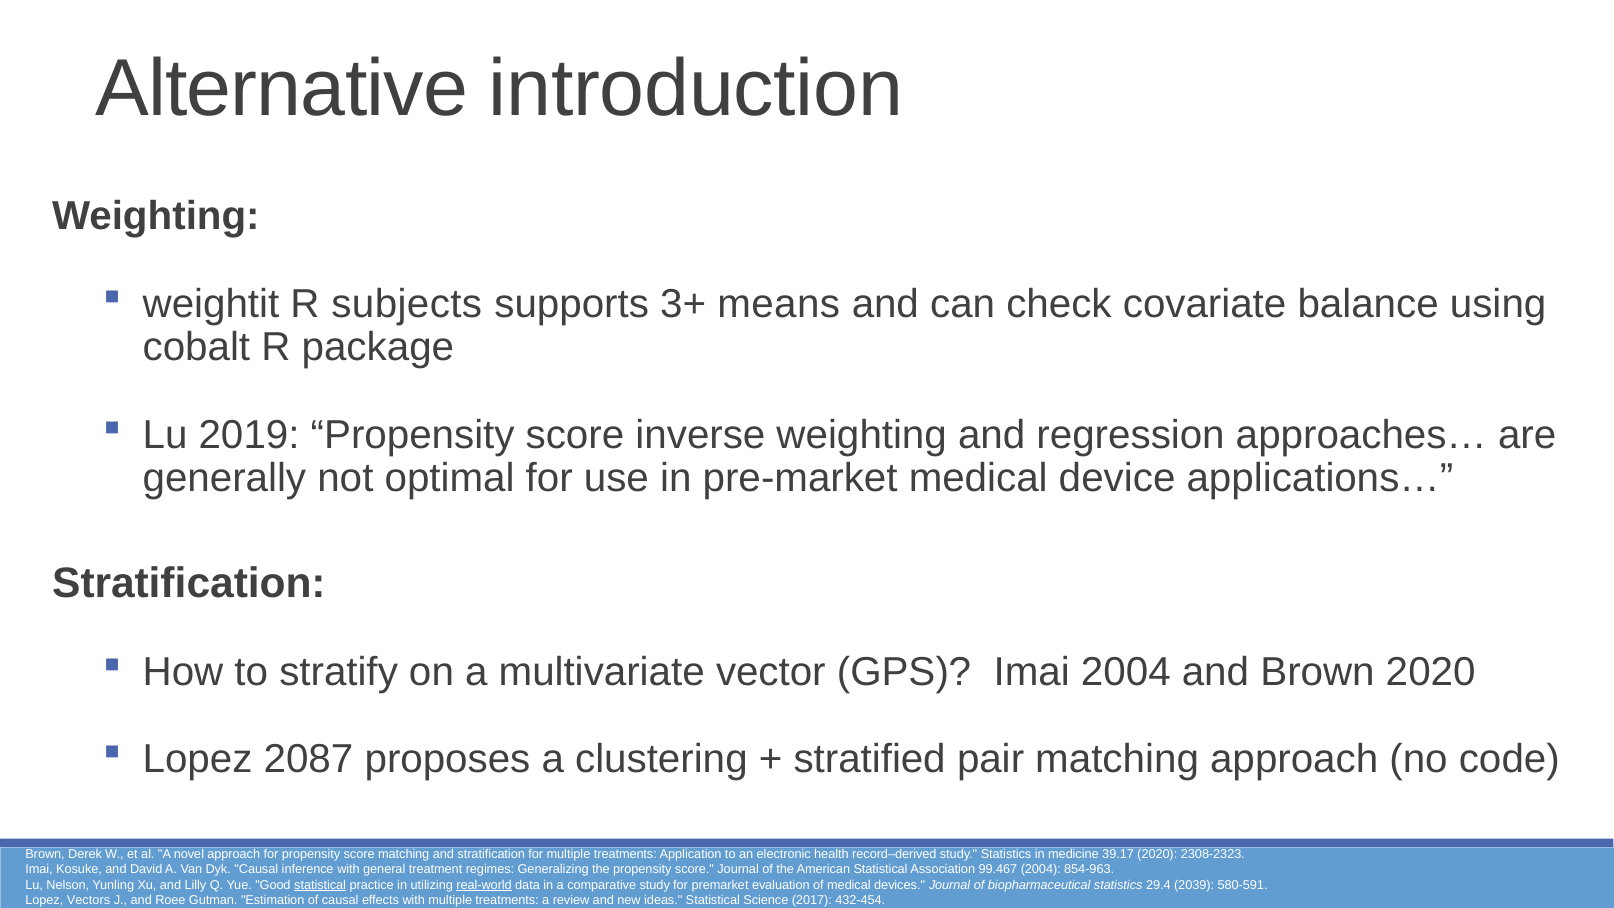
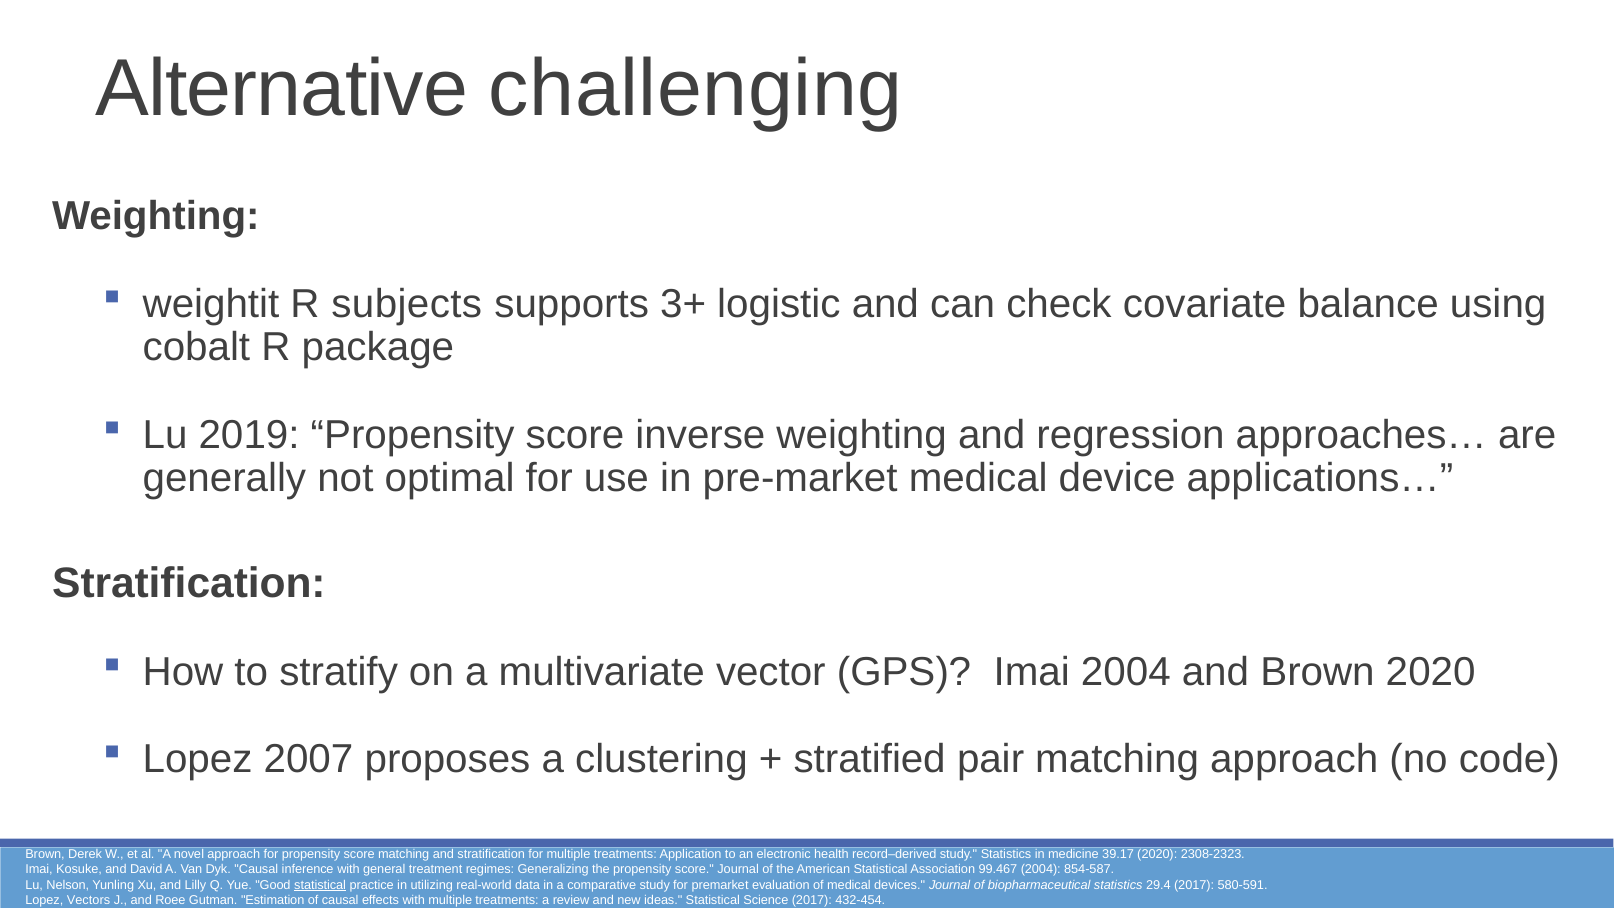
introduction: introduction -> challenging (696, 89)
means: means -> logistic (779, 304)
2087: 2087 -> 2007 (308, 759)
854-963: 854-963 -> 854-587 (1089, 870)
real-world underline: present -> none (484, 885)
29.4 2039: 2039 -> 2017 (1194, 885)
